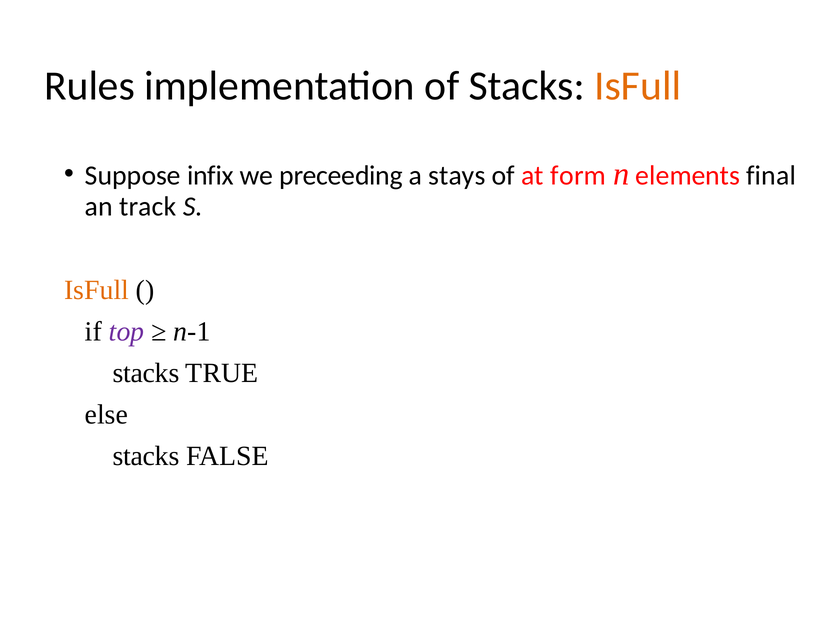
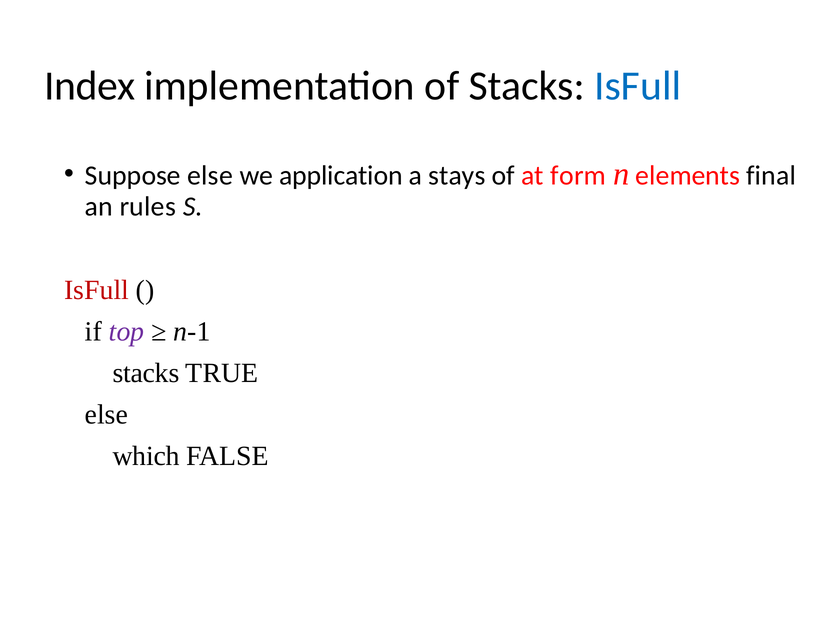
Rules: Rules -> Index (90, 86)
IsFull colour: orange -> blue (638, 86)
Suppose infix: infix -> else (210, 176)
preceeding: preceeding -> application (341, 176)
track: track -> rules (148, 207)
IsFull colour: orange -> red (97, 290)
stacks: stacks -> which (146, 457)
